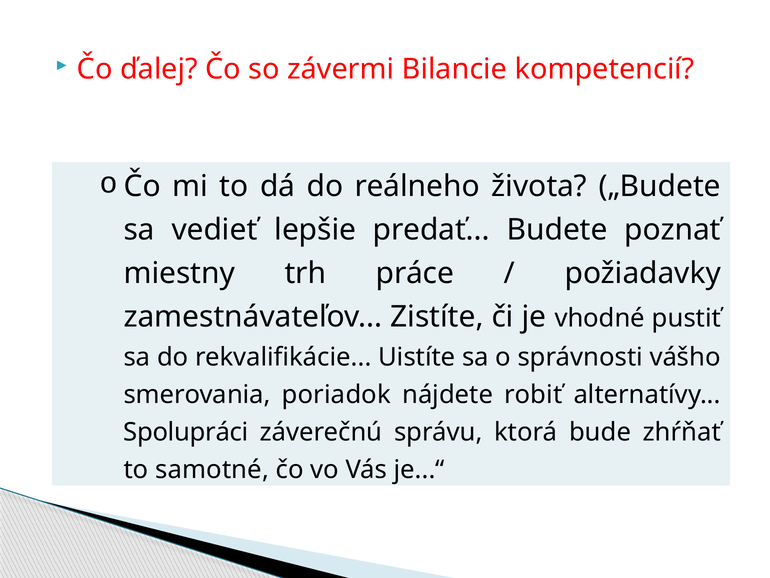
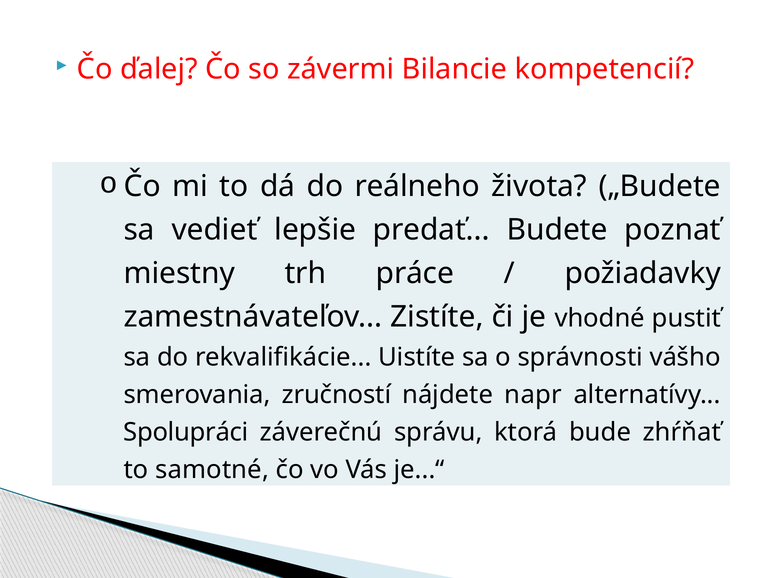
poriadok: poriadok -> zručností (337, 394)
robiť: robiť -> napr (533, 394)
